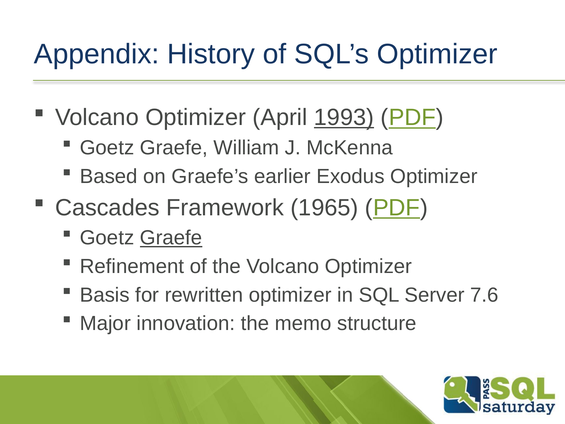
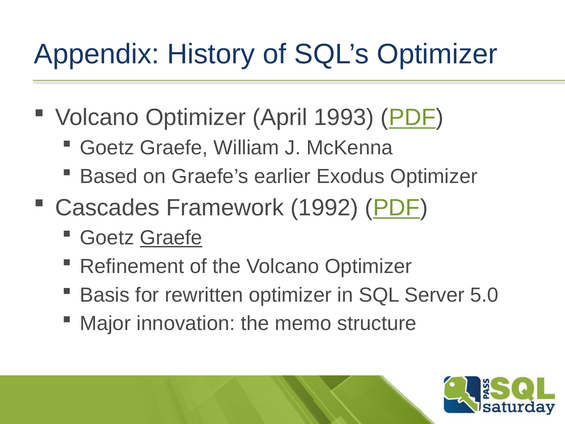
1993 underline: present -> none (344, 117)
1965: 1965 -> 1992 (324, 208)
7.6: 7.6 -> 5.0 (484, 295)
